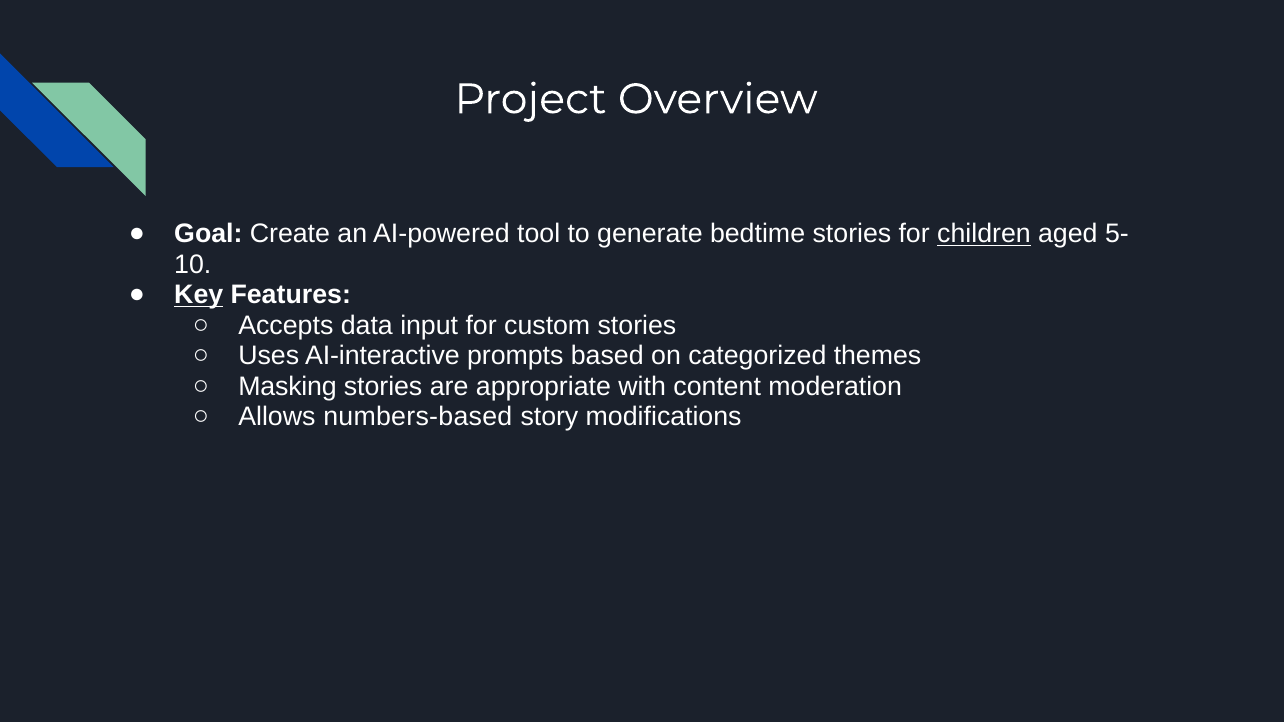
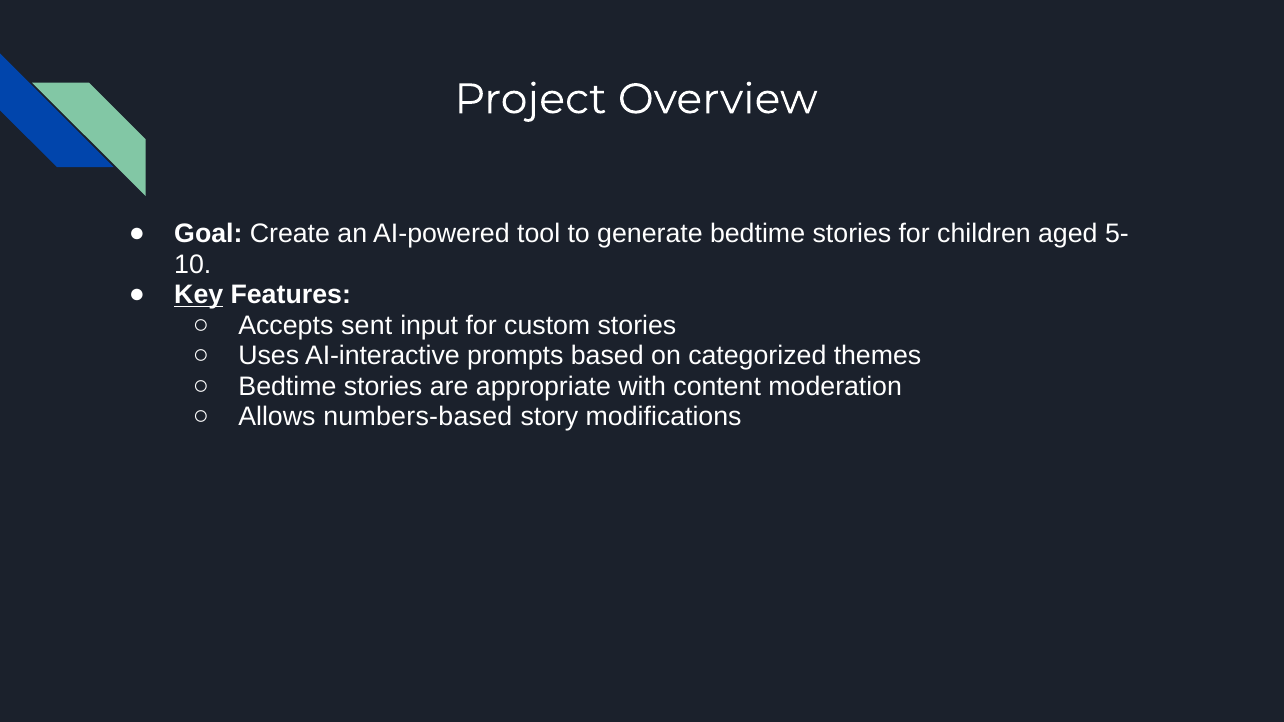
children underline: present -> none (984, 234)
data: data -> sent (367, 325)
Masking: Masking -> Bedtime (287, 386)
